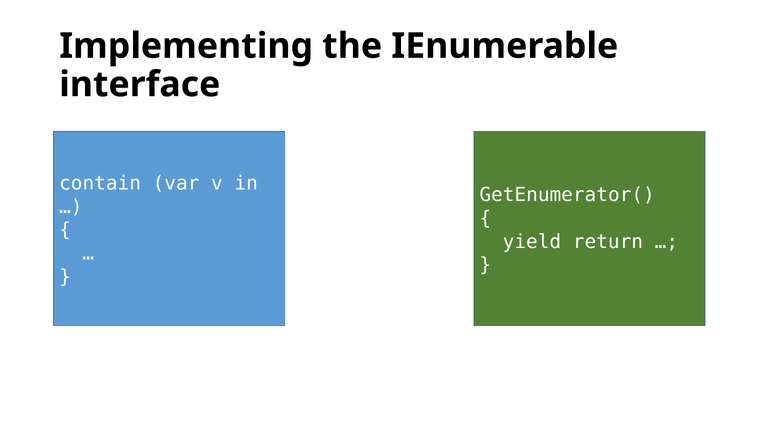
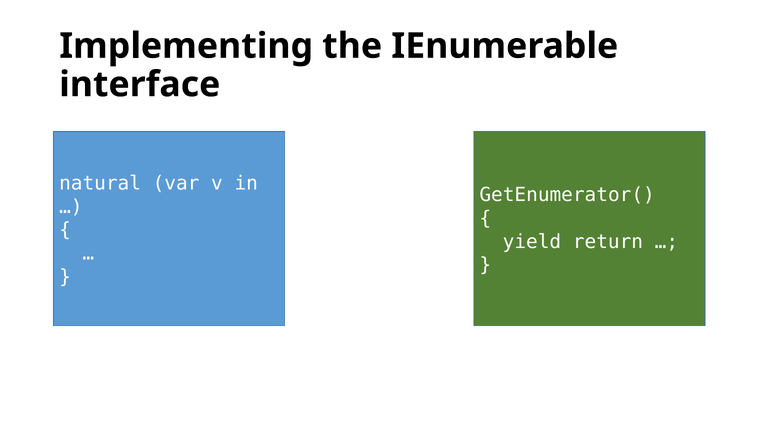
contain: contain -> natural (100, 183)
